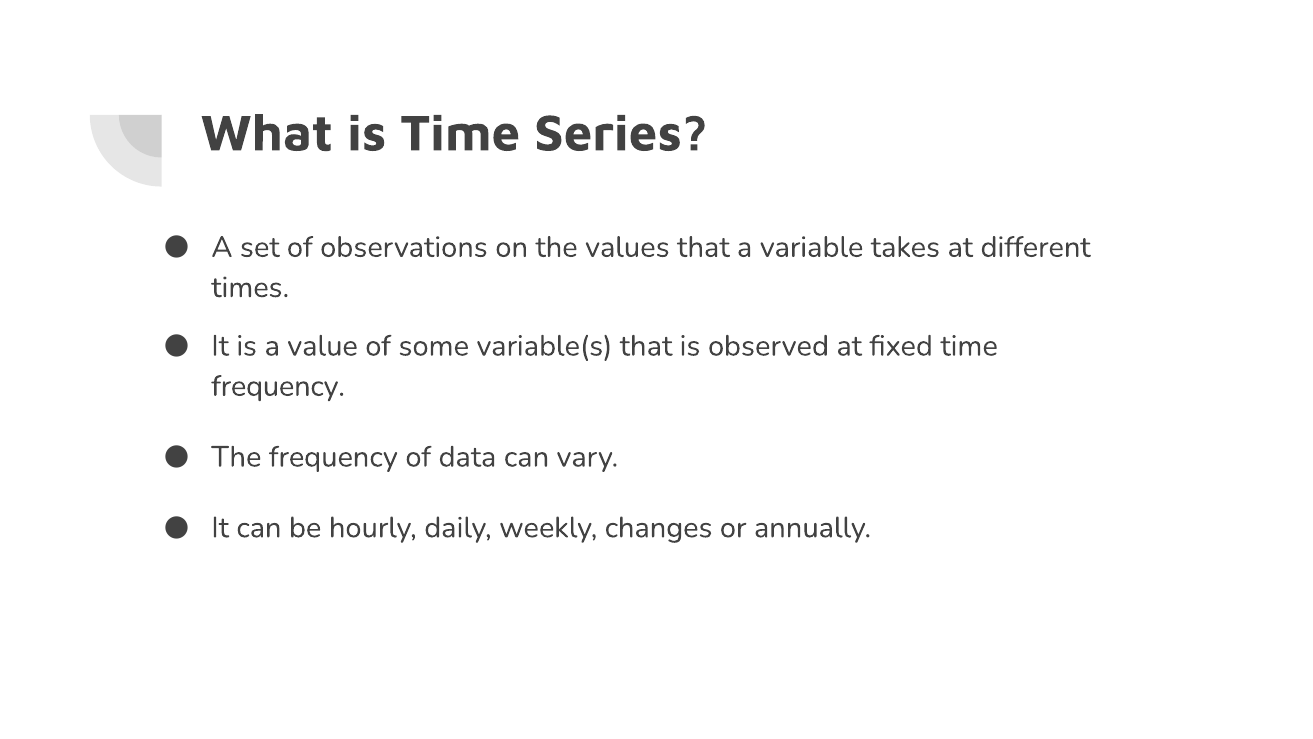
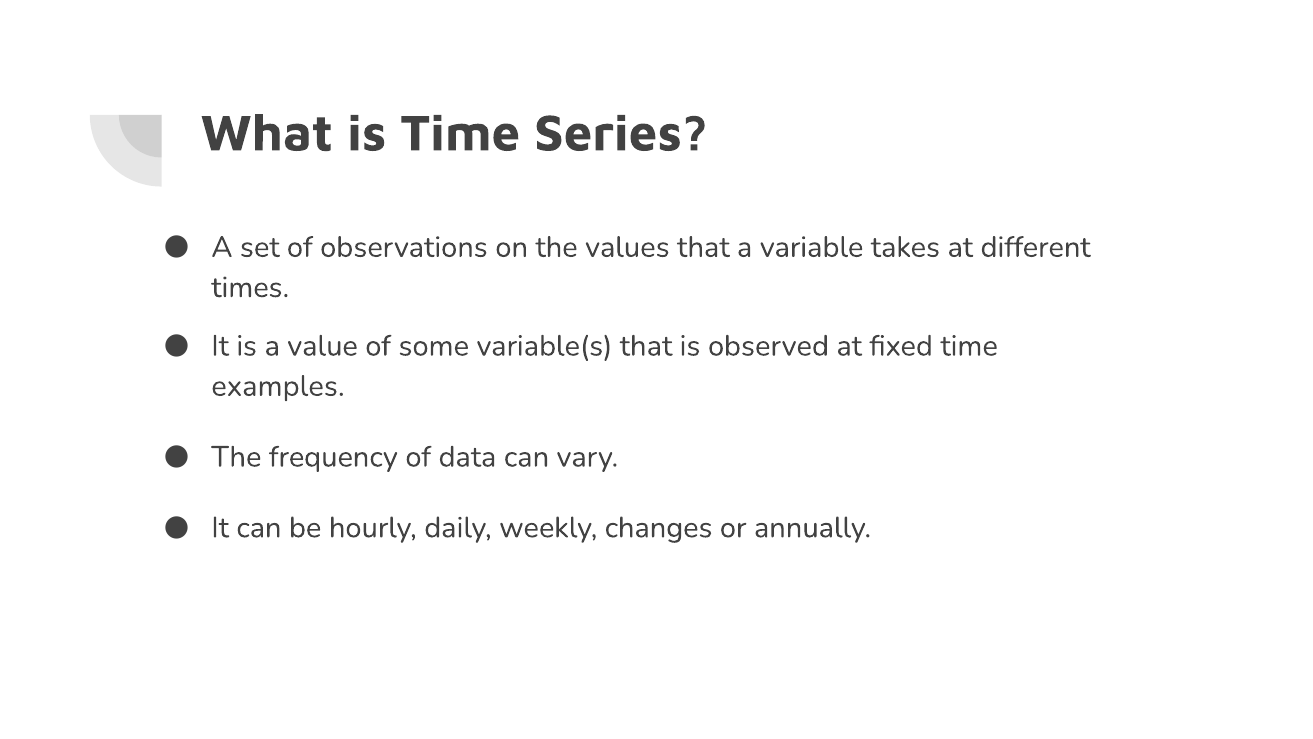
frequency: frequency -> examples (278, 386)
